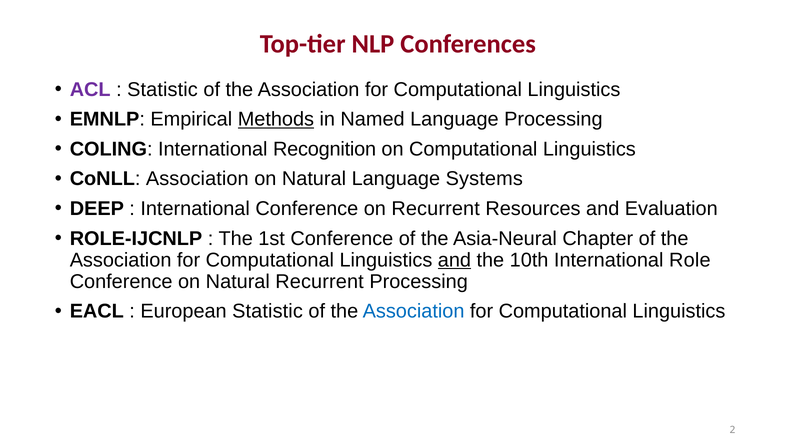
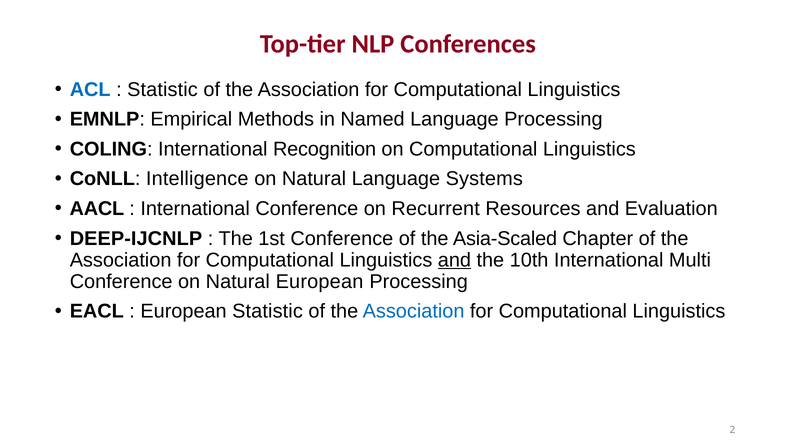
ACL colour: purple -> blue (90, 89)
Methods underline: present -> none (276, 119)
CoNLL Association: Association -> Intelligence (197, 179)
DEEP: DEEP -> AACL (97, 209)
ROLE-IJCNLP: ROLE-IJCNLP -> DEEP-IJCNLP (136, 238)
Asia-Neural: Asia-Neural -> Asia-Scaled (505, 238)
Role: Role -> Multi (690, 260)
Natural Recurrent: Recurrent -> European (320, 281)
